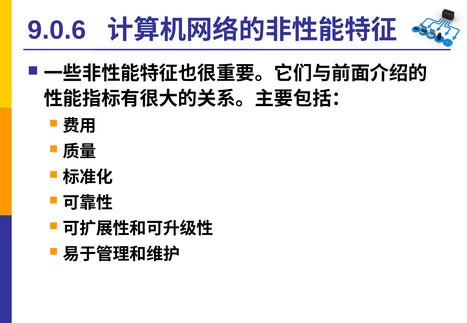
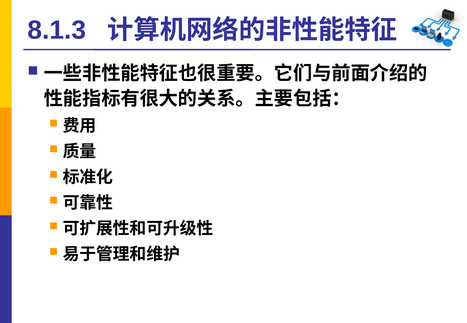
9.0.6: 9.0.6 -> 8.1.3 (57, 30)
